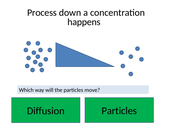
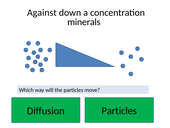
Process: Process -> Against (42, 13)
happens: happens -> minerals (84, 22)
